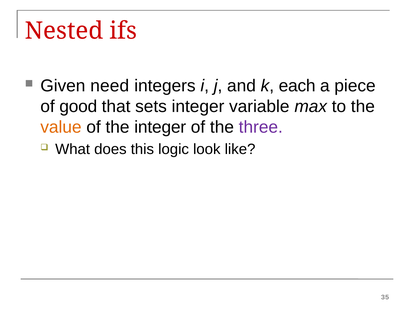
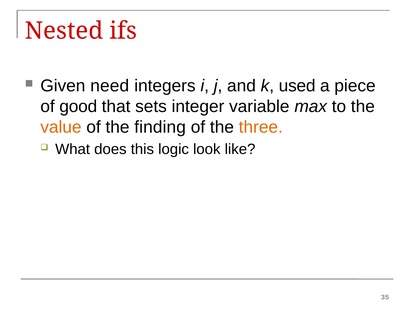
each: each -> used (297, 86)
the integer: integer -> finding (160, 127)
three colour: purple -> orange (261, 127)
